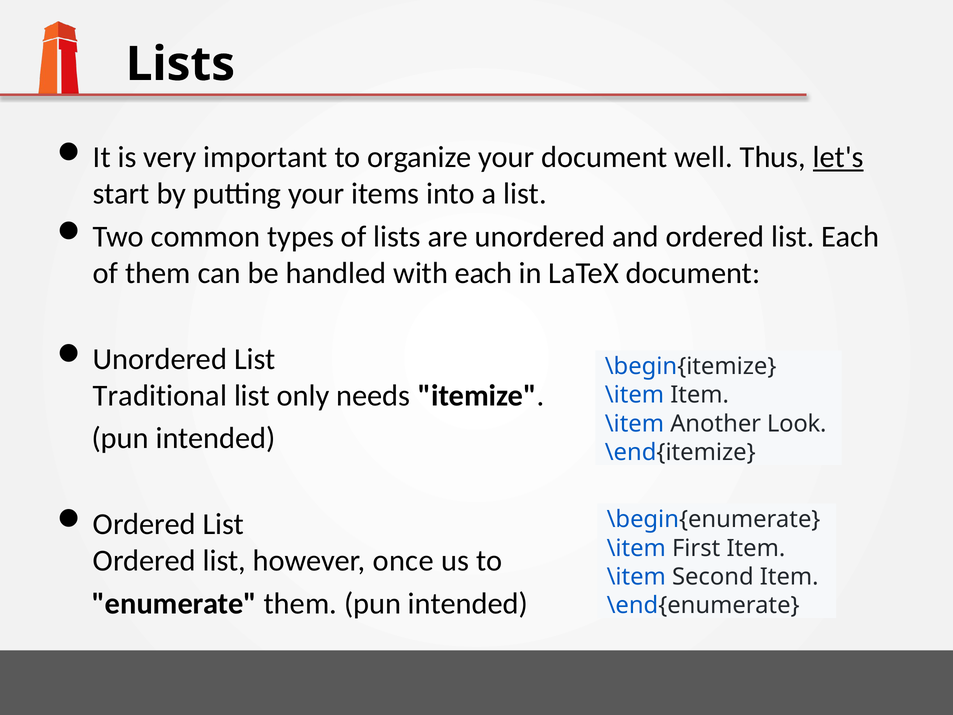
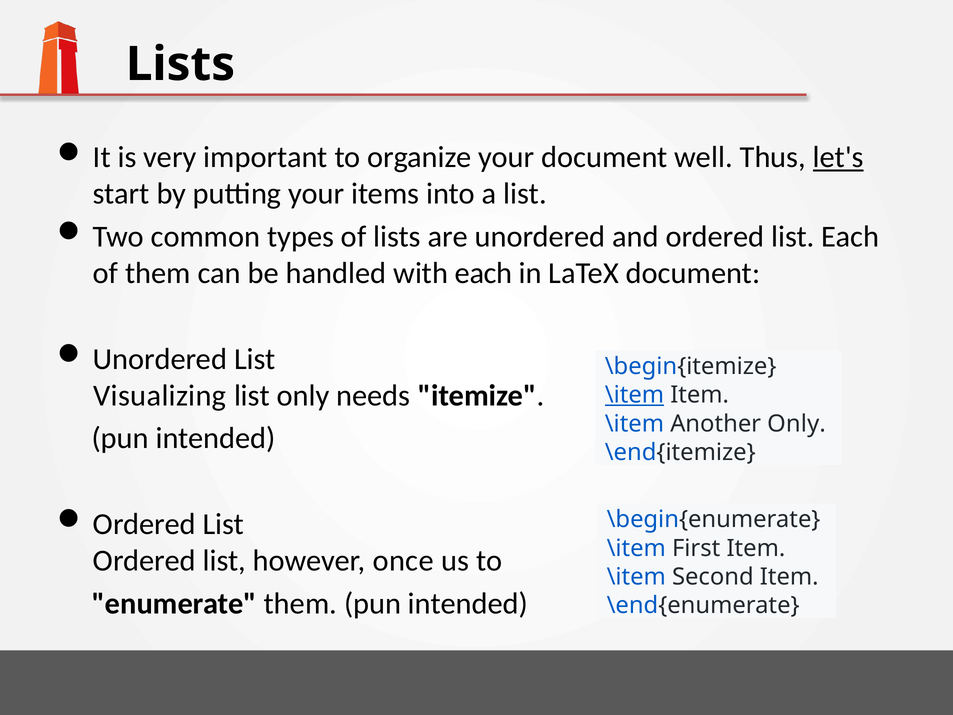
Traditional: Traditional -> Visualizing (160, 395)
\item underline: none -> present (634, 395)
Another Look: Look -> Only (797, 424)
